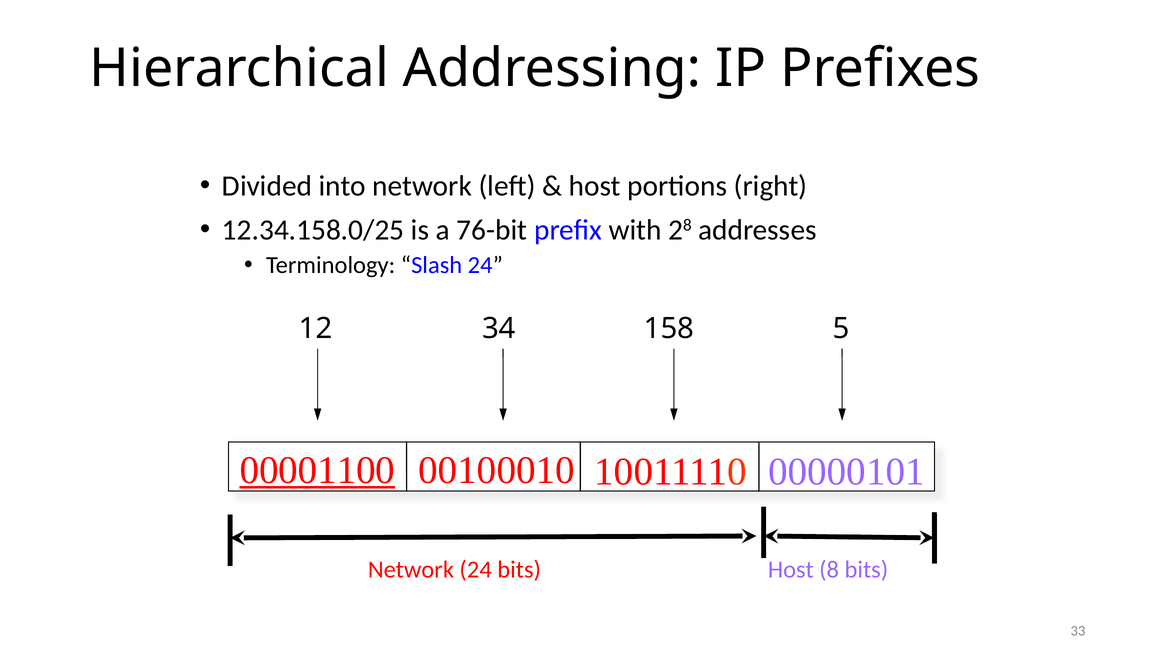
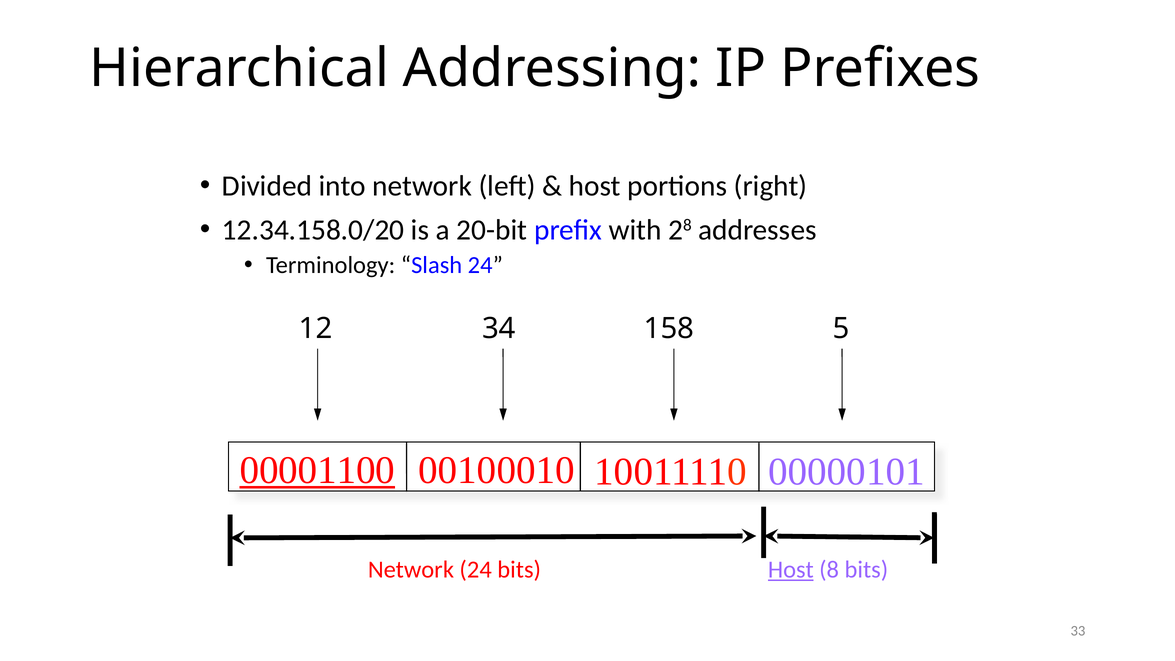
12.34.158.0/25: 12.34.158.0/25 -> 12.34.158.0/20 (313, 230)
76-bit: 76-bit -> 20-bit (492, 230)
Host underline: none -> present (791, 570)
